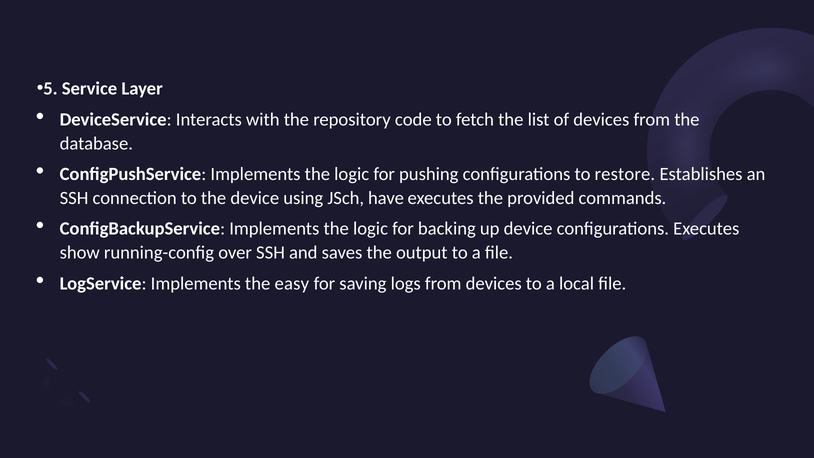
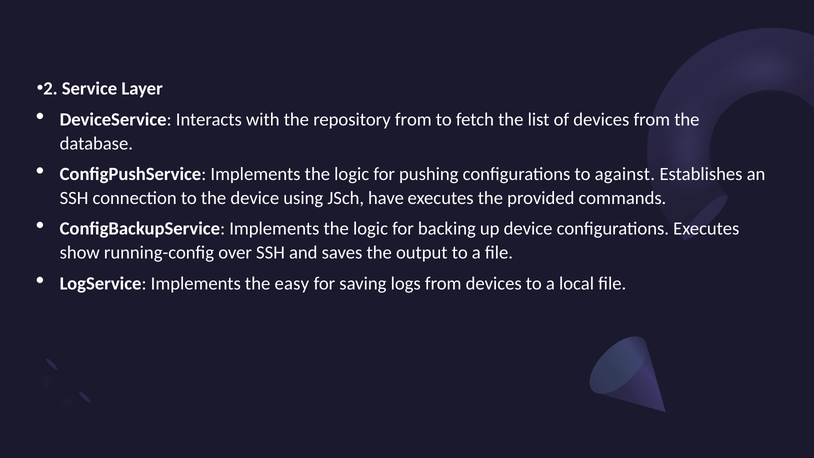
5: 5 -> 2 (50, 89)
repository code: code -> from (413, 119)
restore: restore -> against (625, 174)
